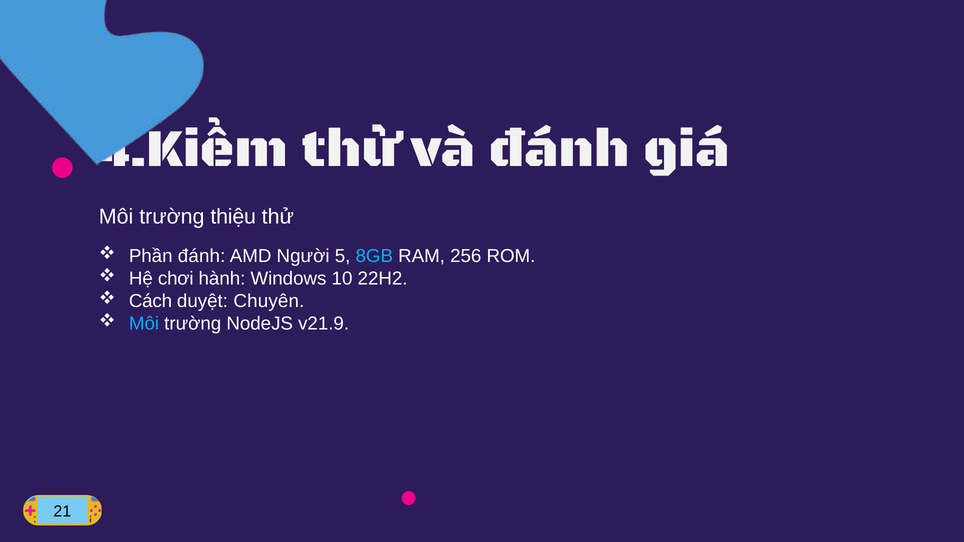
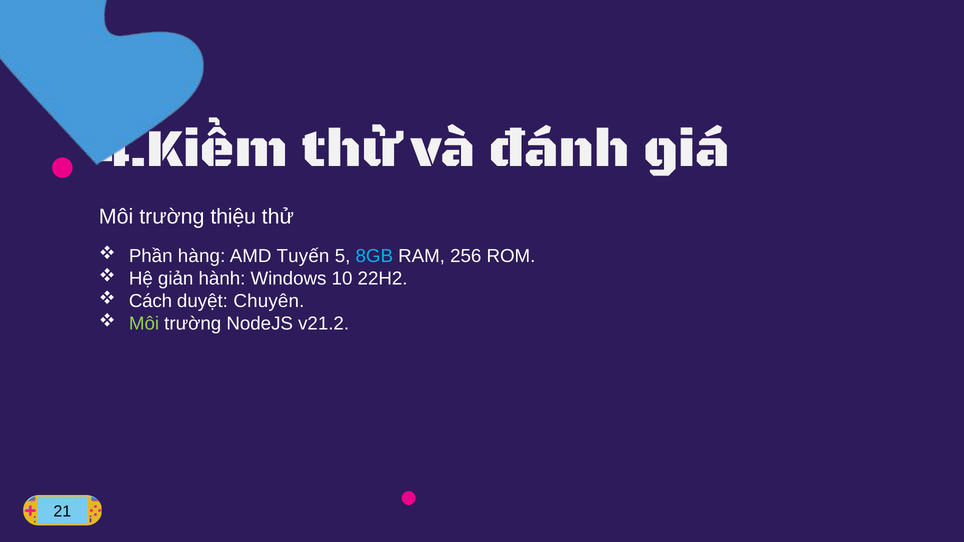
Phần đánh: đánh -> hàng (202, 256)
Người: Người -> Tuyến (303, 256)
chơi: chơi -> giản (176, 279)
Môi colour: light blue -> light green (144, 324)
v21.9: v21.9 -> v21.2 (324, 324)
